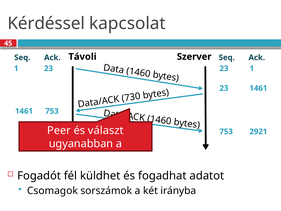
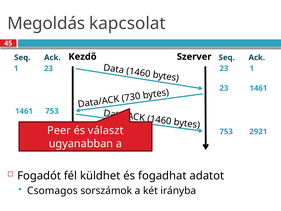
Kérdéssel: Kérdéssel -> Megoldás (46, 23)
Távoli: Távoli -> Kezdő (83, 57)
Csomagok: Csomagok -> Csomagos (52, 190)
